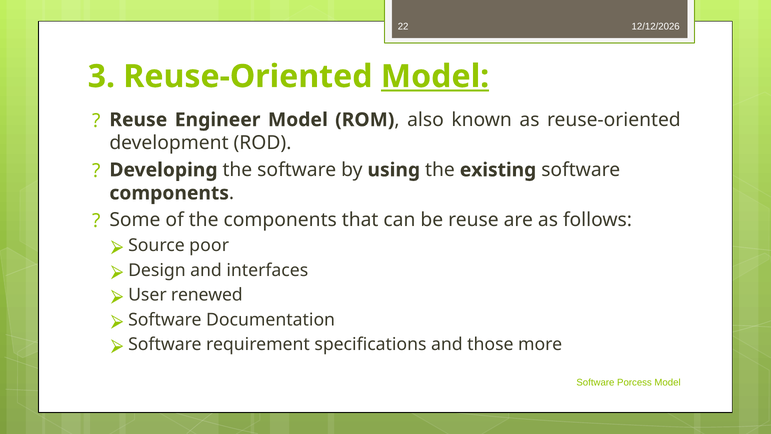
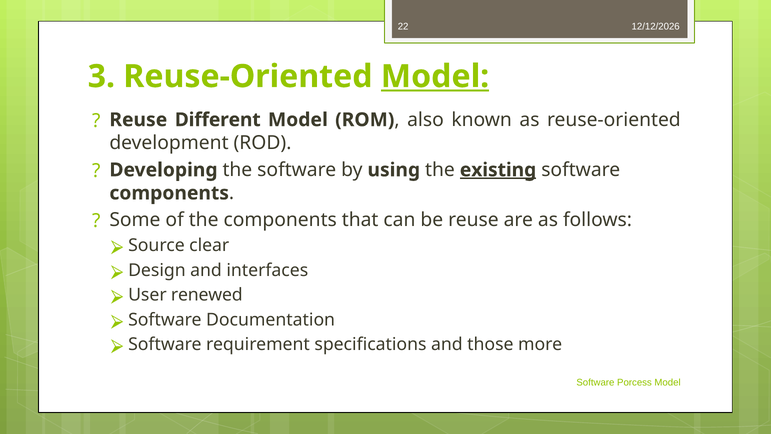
Engineer: Engineer -> Different (218, 120)
existing underline: none -> present (498, 170)
poor: poor -> clear (209, 245)
